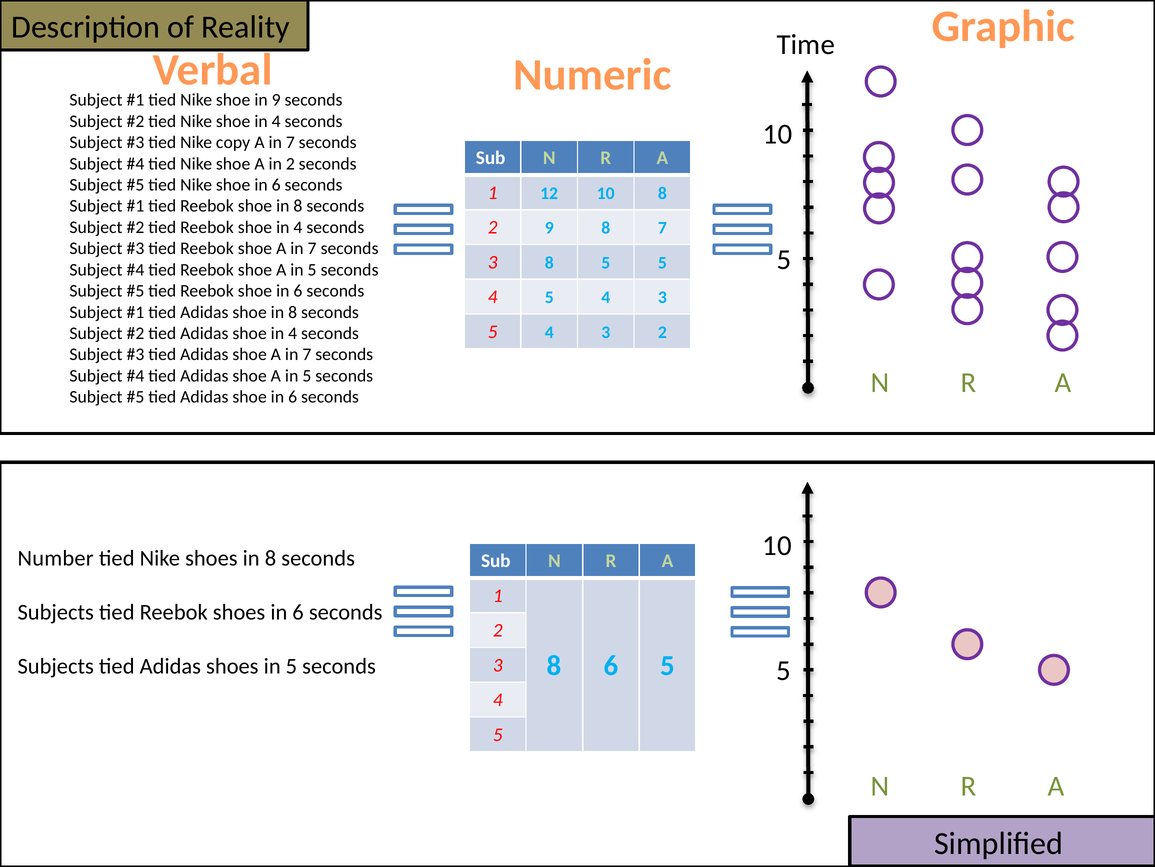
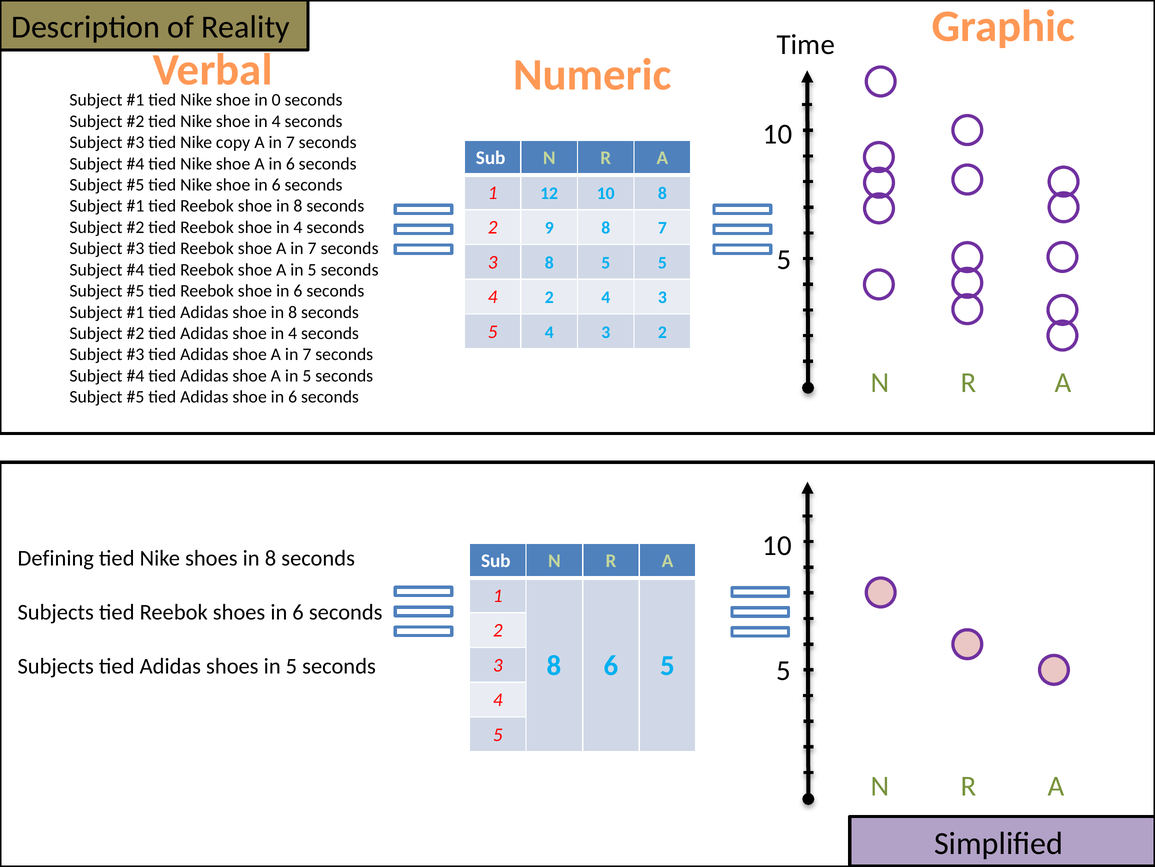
in 9: 9 -> 0 (276, 100)
A in 2: 2 -> 6 (290, 164)
5: 5 -> 2 (549, 297)
Number: Number -> Defining (56, 558)
